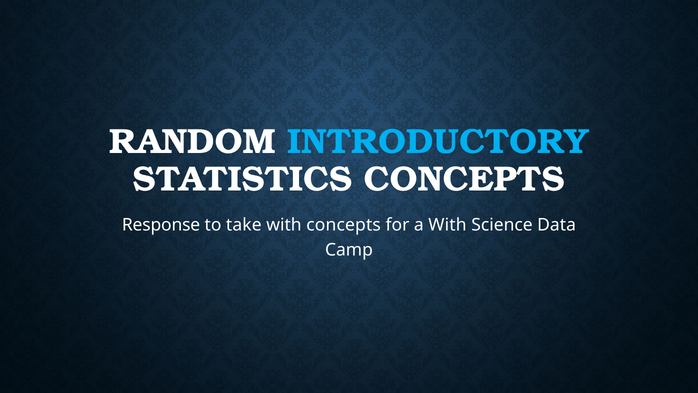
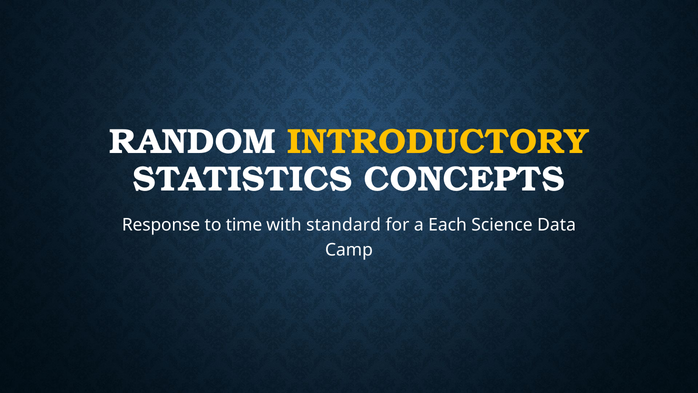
INTRODUCTORY colour: light blue -> yellow (438, 142)
take: take -> time (244, 225)
with concepts: concepts -> standard (344, 225)
a With: With -> Each (448, 225)
